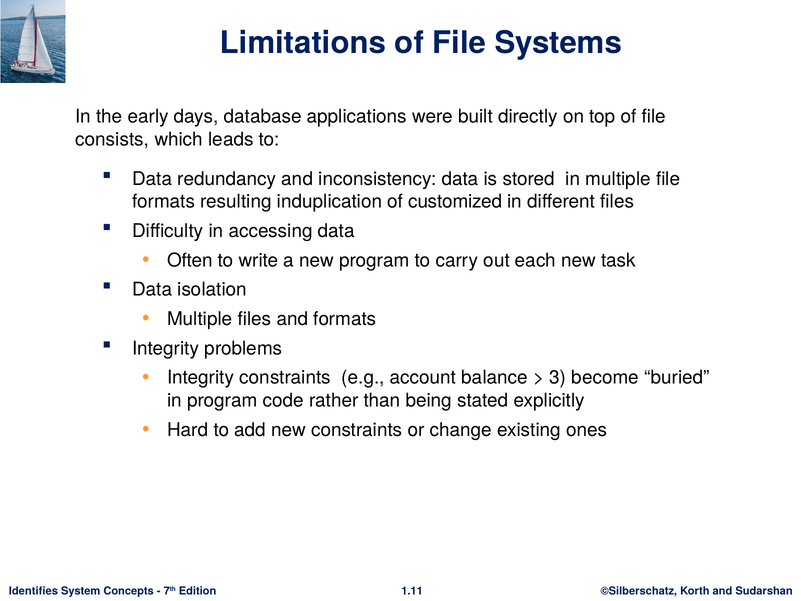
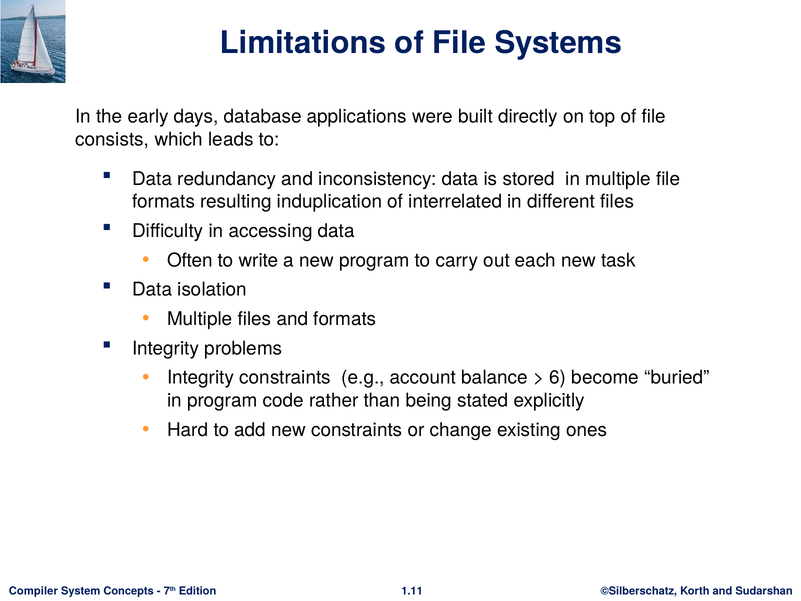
customized: customized -> interrelated (455, 202)
3: 3 -> 6 (558, 378)
Identifies: Identifies -> Compiler (33, 591)
